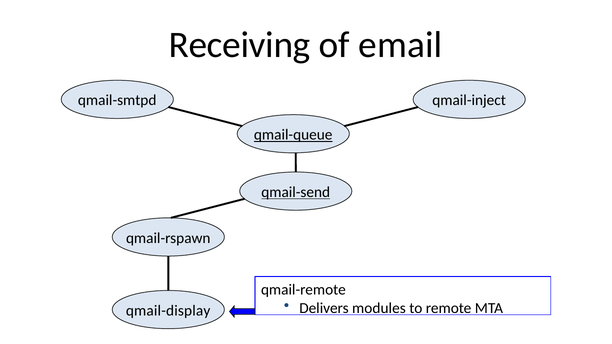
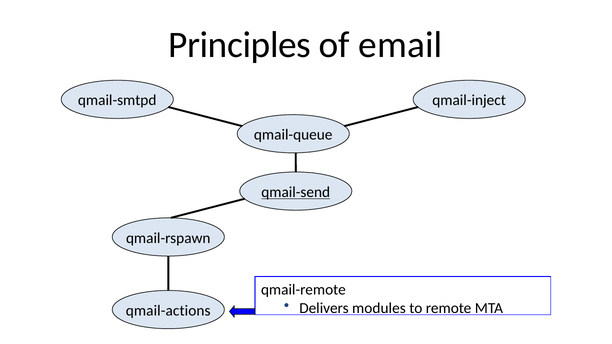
Receiving: Receiving -> Principles (240, 45)
qmail-queue underline: present -> none (293, 135)
qmail-display: qmail-display -> qmail-actions (168, 311)
